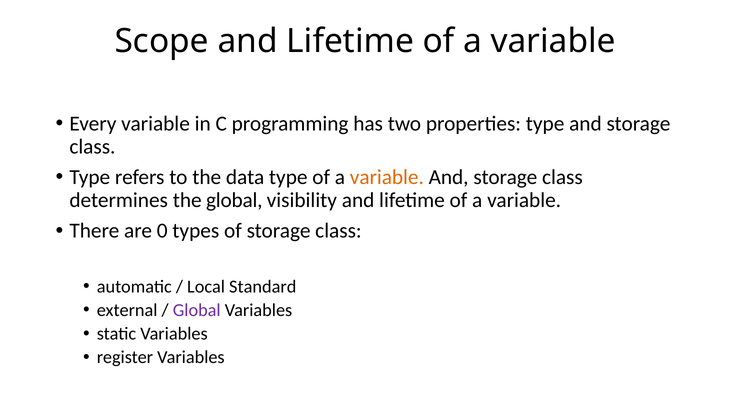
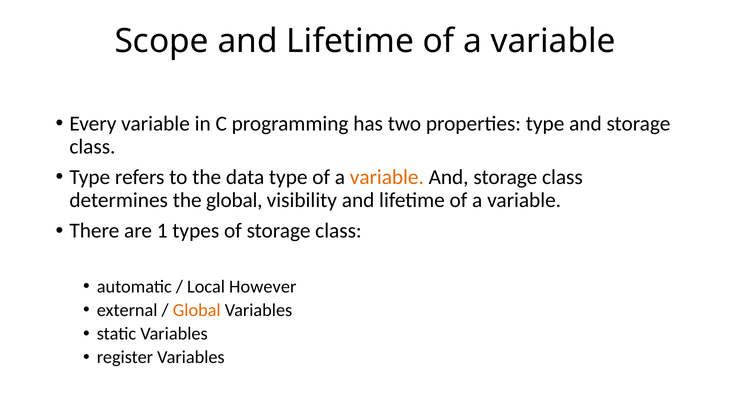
0: 0 -> 1 (162, 231)
Standard: Standard -> However (263, 287)
Global colour: purple -> orange (197, 310)
